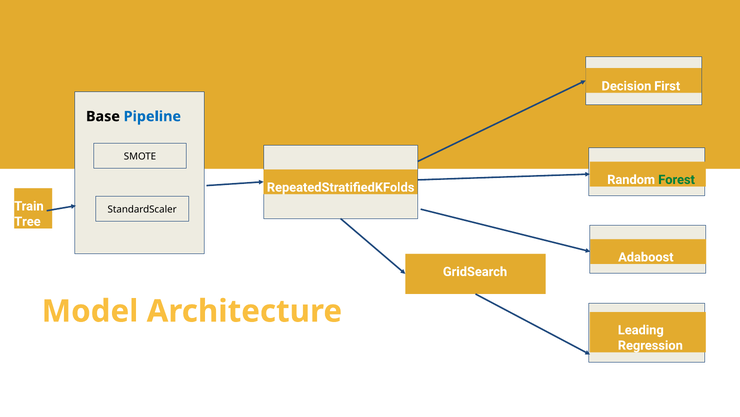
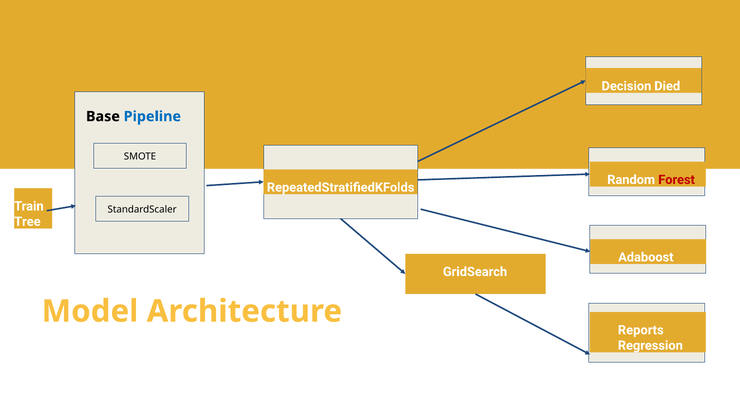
First: First -> Died (667, 86)
Forest colour: green -> red (677, 179)
Leading: Leading -> Reports (641, 329)
